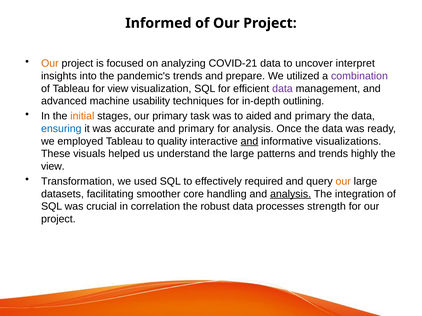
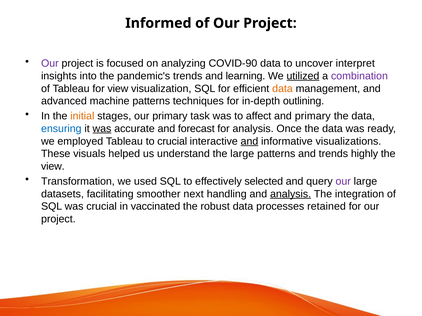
Our colour: orange -> purple (50, 63)
COVID-21: COVID-21 -> COVID-90 (233, 63)
prepare: prepare -> learning (245, 76)
utilized underline: none -> present (303, 76)
data colour: purple -> orange (282, 89)
machine usability: usability -> patterns (151, 101)
aided: aided -> affect (259, 116)
was underline: none -> present (102, 129)
accurate and primary: primary -> forecast (196, 129)
to quality: quality -> crucial (172, 141)
required: required -> selected (264, 182)
our colour: orange -> purple (343, 182)
core: core -> next (194, 194)
correlation: correlation -> vaccinated (156, 207)
strength: strength -> retained (327, 207)
